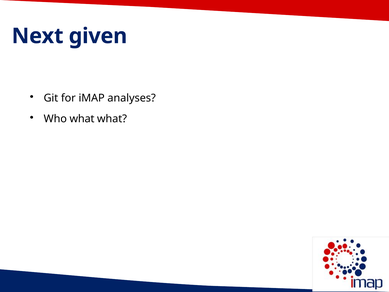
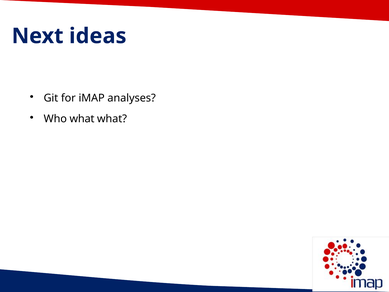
given: given -> ideas (98, 36)
